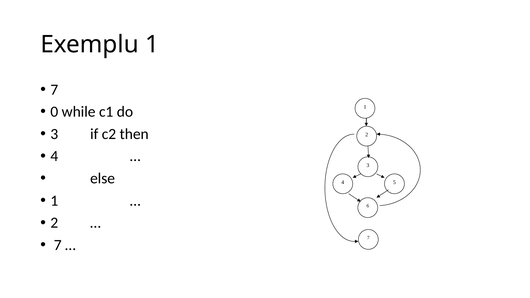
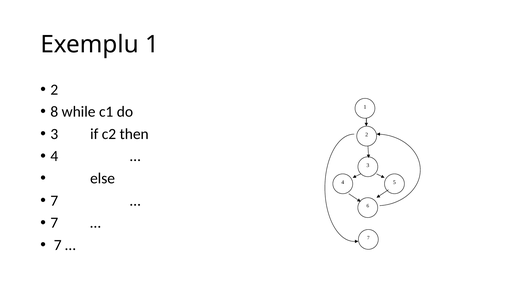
7: 7 -> 2 (54, 90)
0: 0 -> 8 (54, 112)
1: 1 -> 7 (54, 201)
2: 2 -> 7 (54, 223)
